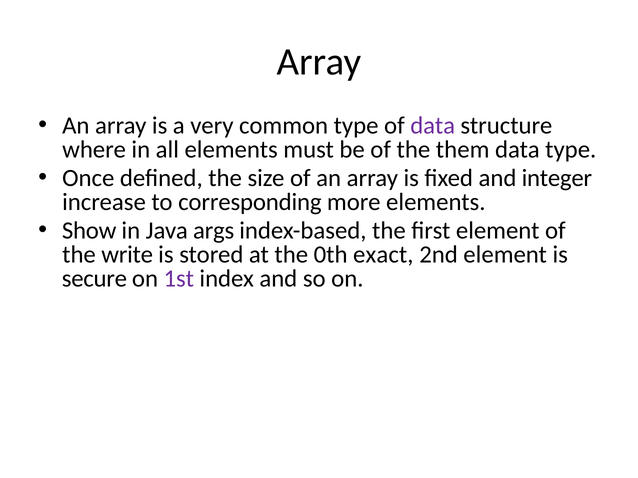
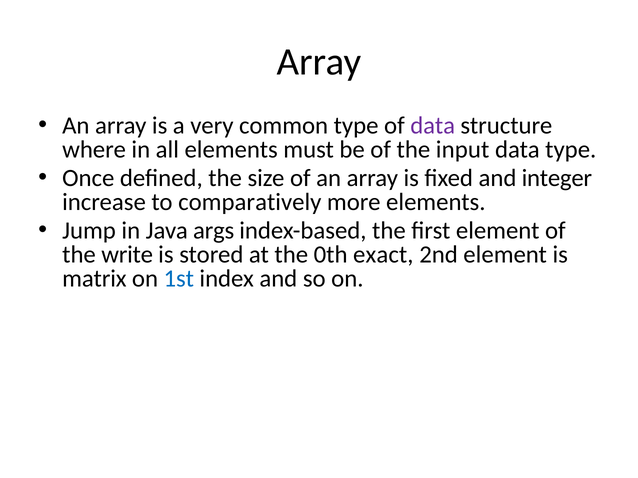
them: them -> input (463, 150)
corresponding: corresponding -> comparatively (250, 202)
Show: Show -> Jump (89, 231)
secure: secure -> matrix (94, 279)
1st colour: purple -> blue (179, 279)
